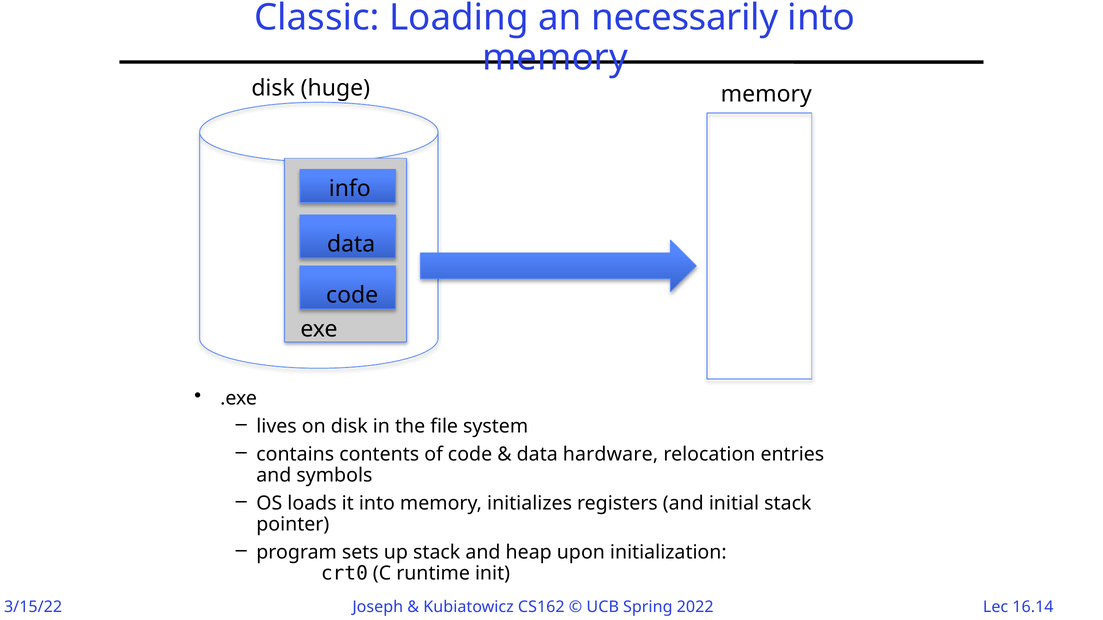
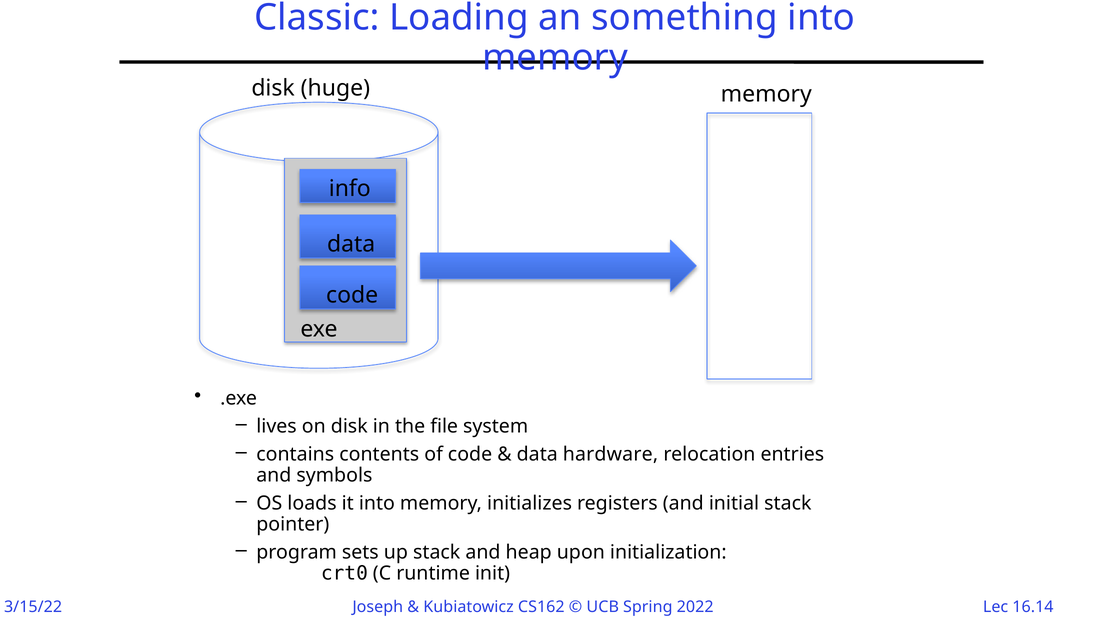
necessarily: necessarily -> something (685, 18)
